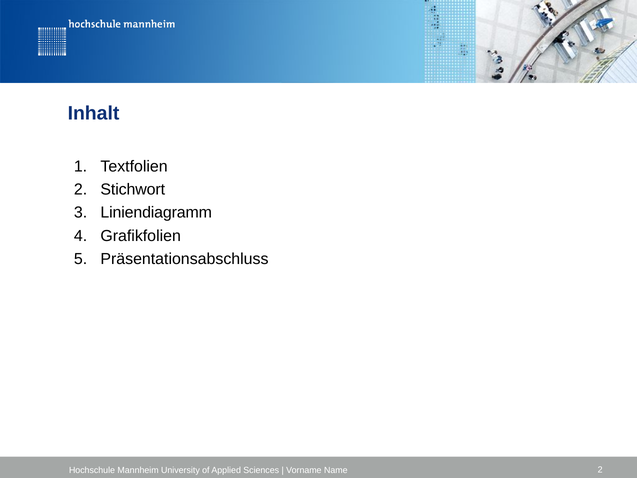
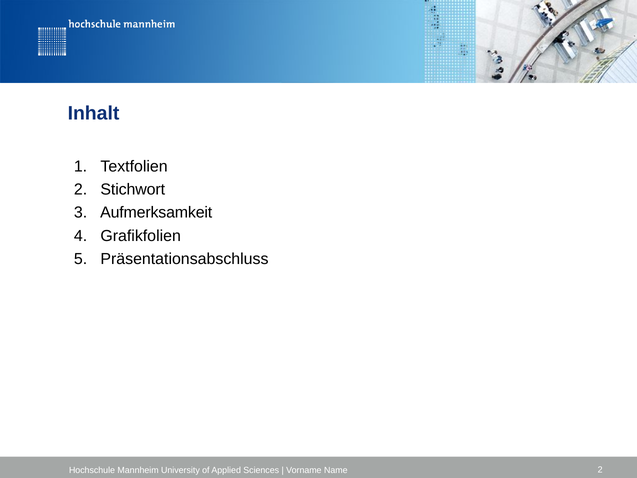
Liniendiagramm: Liniendiagramm -> Aufmerksamkeit (156, 212)
